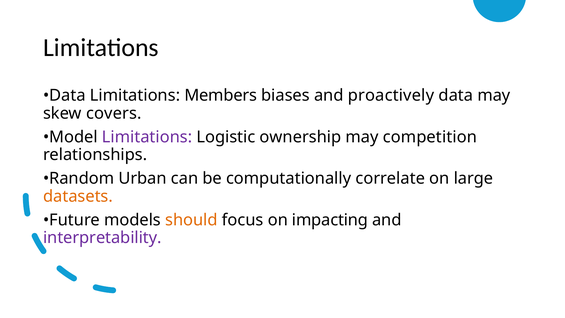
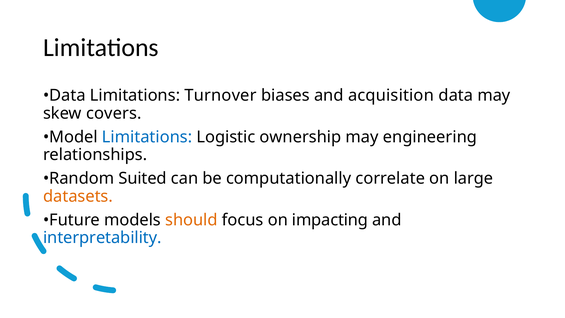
Members: Members -> Turnover (221, 95)
proactively: proactively -> acquisition (391, 95)
Limitations colour: purple -> blue (147, 137)
competition: competition -> engineering (430, 137)
Urban: Urban -> Suited (143, 178)
interpretability colour: purple -> blue (102, 238)
